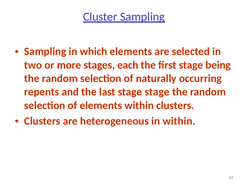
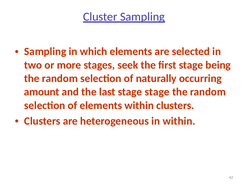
each: each -> seek (128, 65)
repents: repents -> amount (42, 92)
